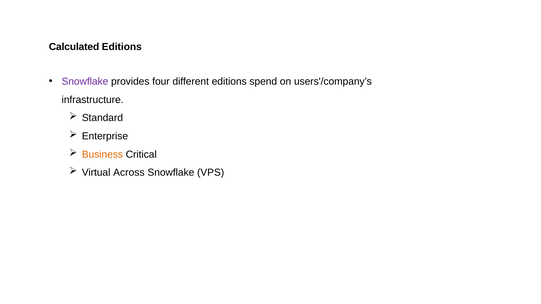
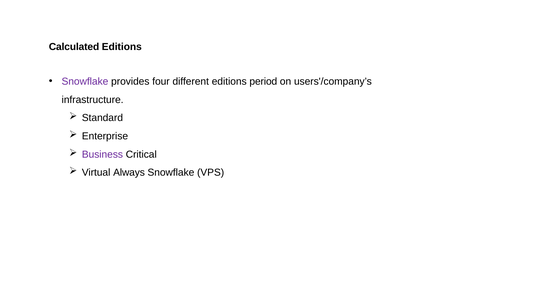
spend: spend -> period (263, 82)
Business colour: orange -> purple (102, 155)
Across: Across -> Always (129, 173)
